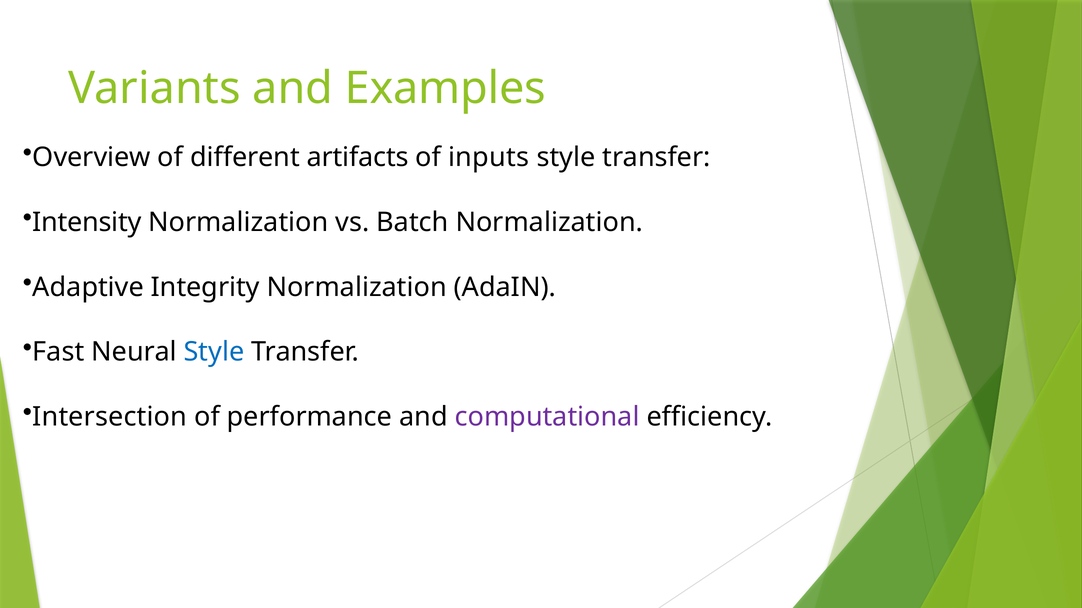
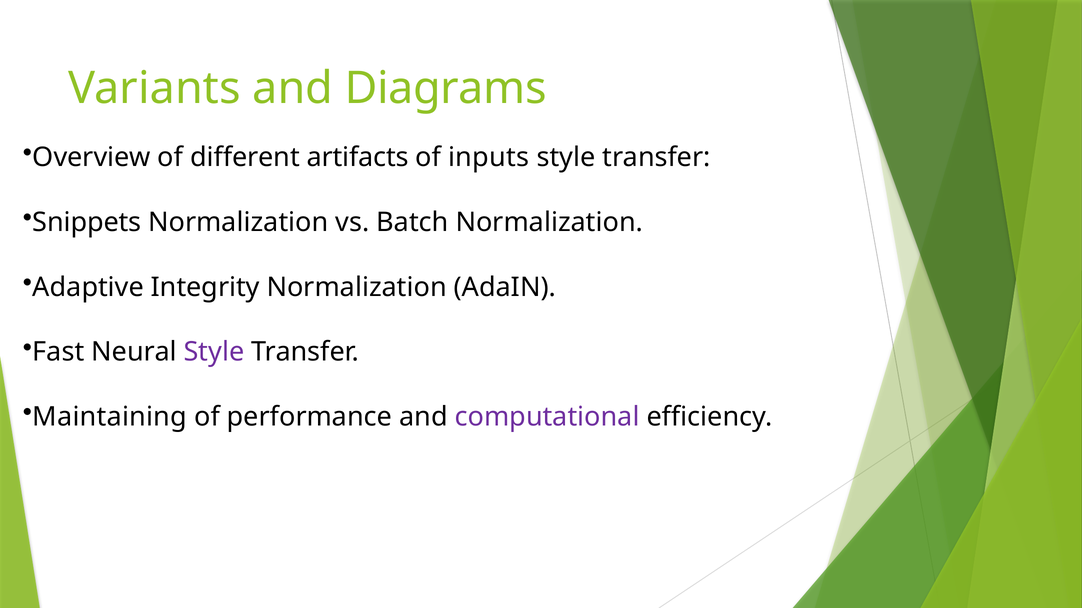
Examples: Examples -> Diagrams (446, 88)
Intensity: Intensity -> Snippets (87, 223)
Style colour: blue -> purple (214, 352)
Intersection: Intersection -> Maintaining (110, 417)
